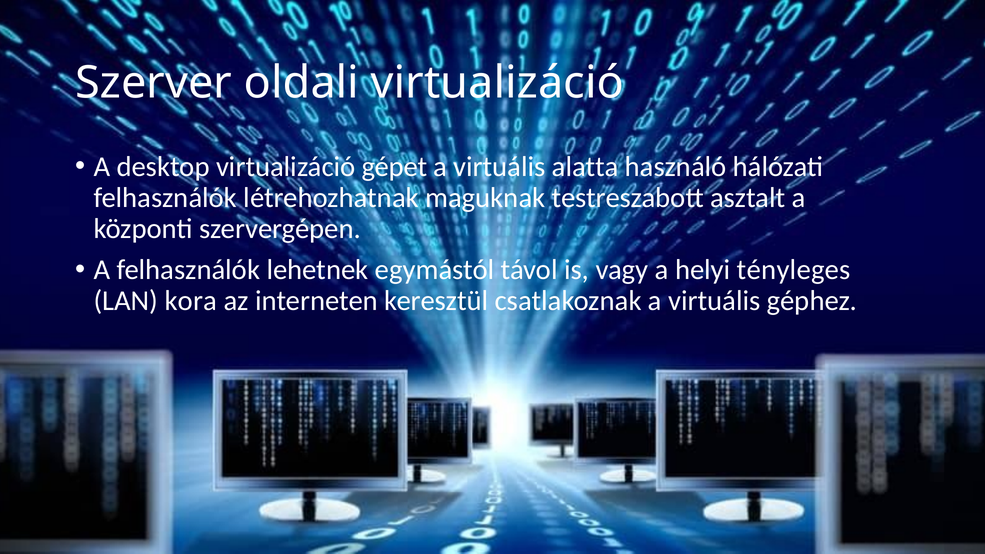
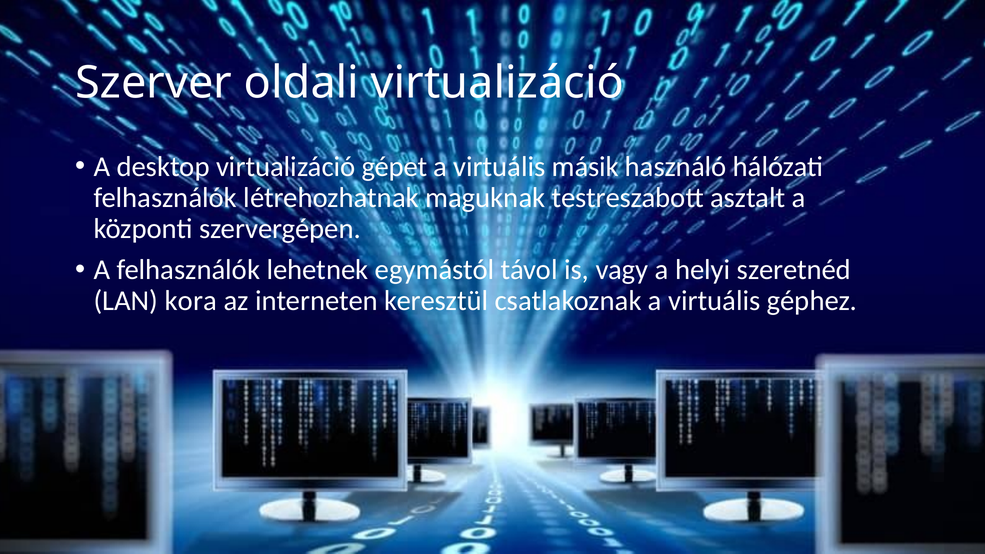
alatta: alatta -> másik (585, 167)
tényleges: tényleges -> szeretnéd (794, 270)
